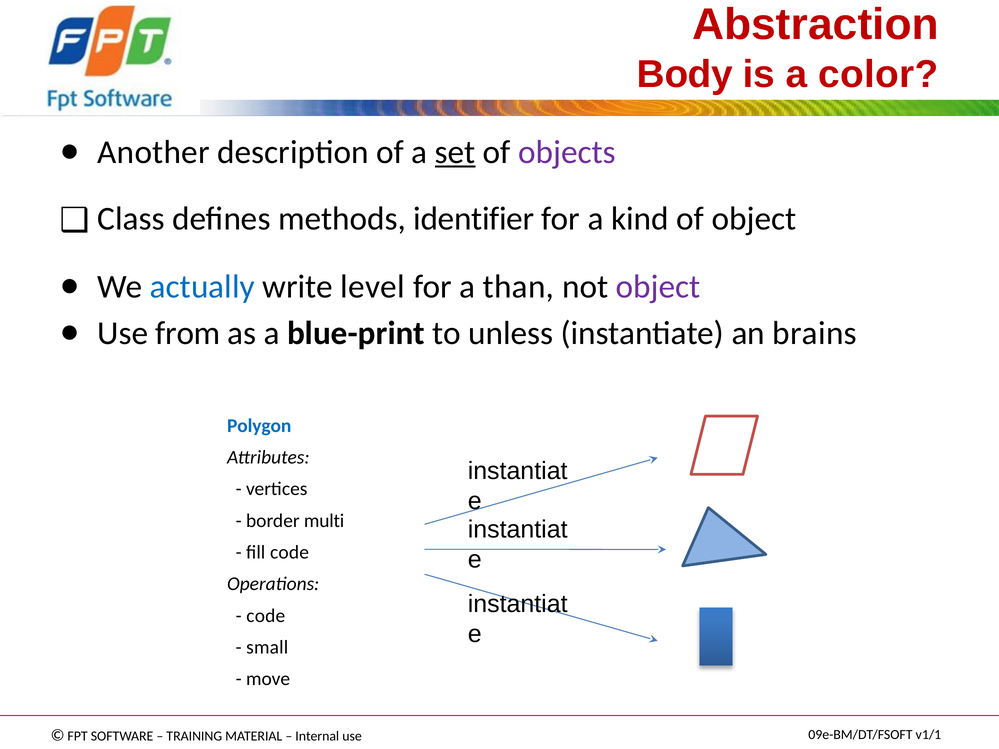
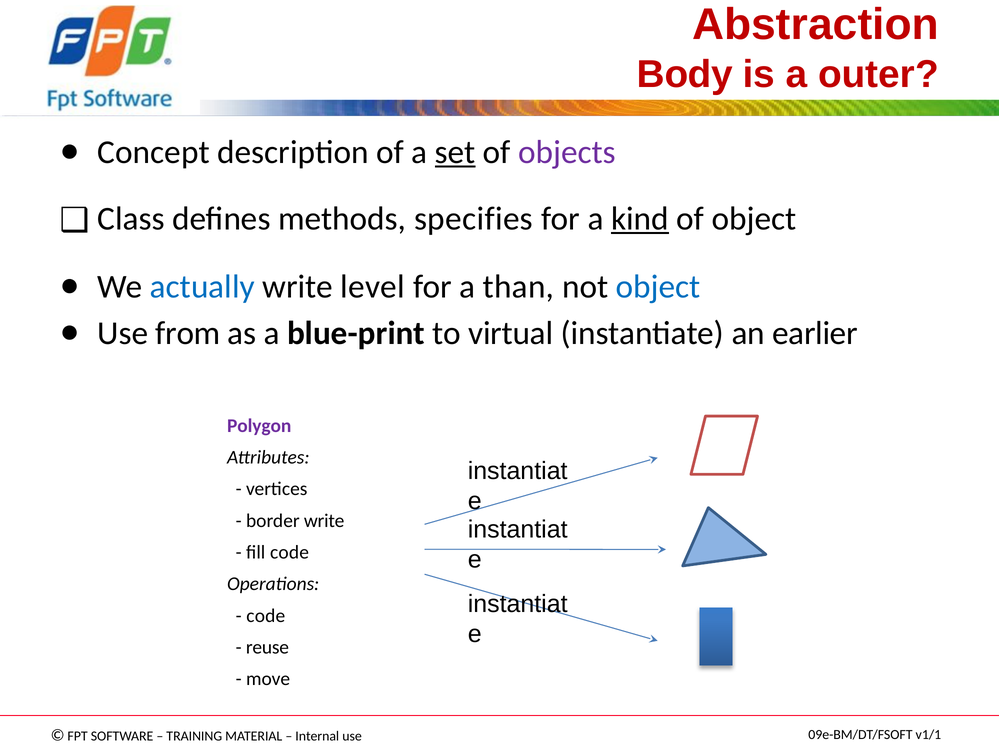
color: color -> outer (878, 74)
Another: Another -> Concept (154, 152)
identifier: identifier -> specifies (474, 219)
kind underline: none -> present (640, 219)
object colour: purple -> blue (658, 287)
unless: unless -> virtual (511, 333)
brains: brains -> earlier (815, 333)
Polygon colour: blue -> purple (259, 426)
border multi: multi -> write (324, 521)
small: small -> reuse (267, 648)
